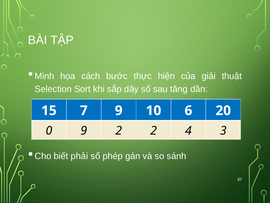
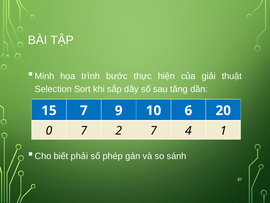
cách: cách -> trình (91, 76)
0 9: 9 -> 7 (84, 130)
2 2: 2 -> 7 (154, 130)
3: 3 -> 1 (223, 130)
